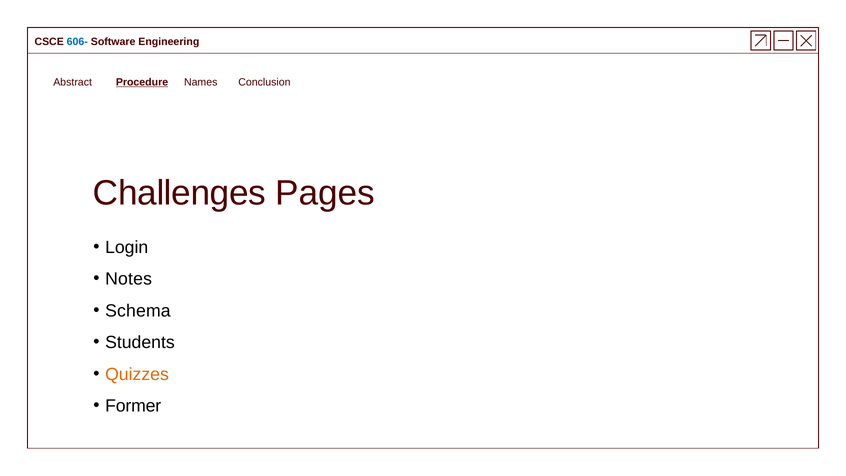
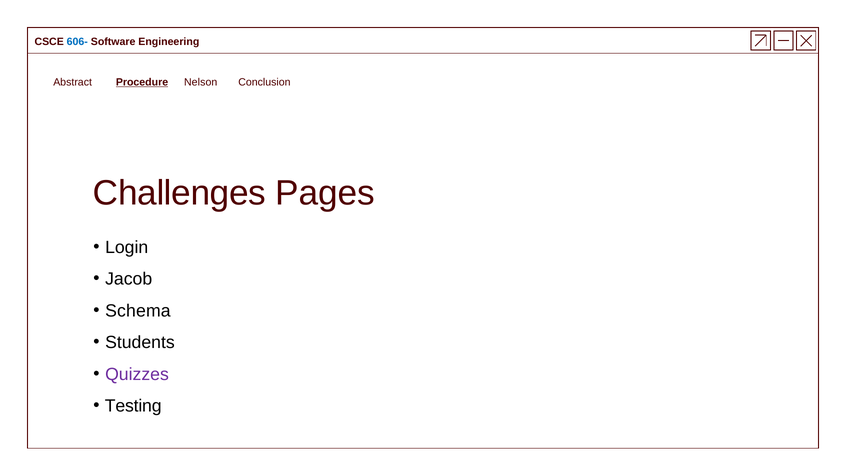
Names: Names -> Nelson (201, 82)
Notes: Notes -> Jacob (129, 279)
Quizzes colour: orange -> purple (137, 374)
Former: Former -> Testing (133, 406)
